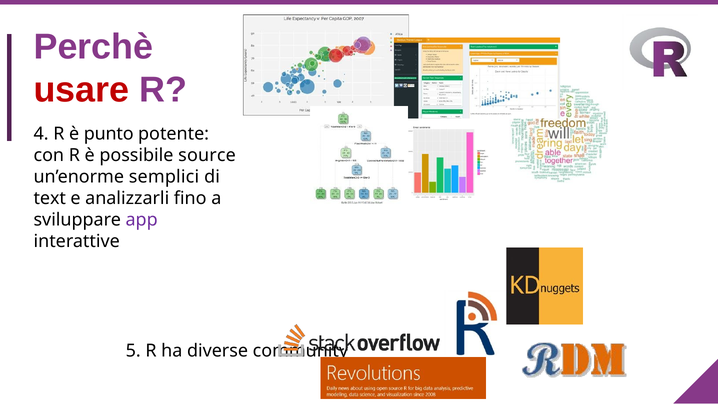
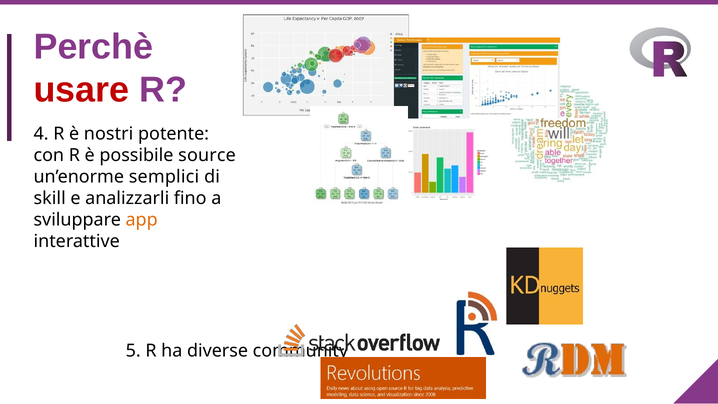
punto: punto -> nostri (109, 134)
text: text -> skill (50, 198)
app colour: purple -> orange (142, 220)
